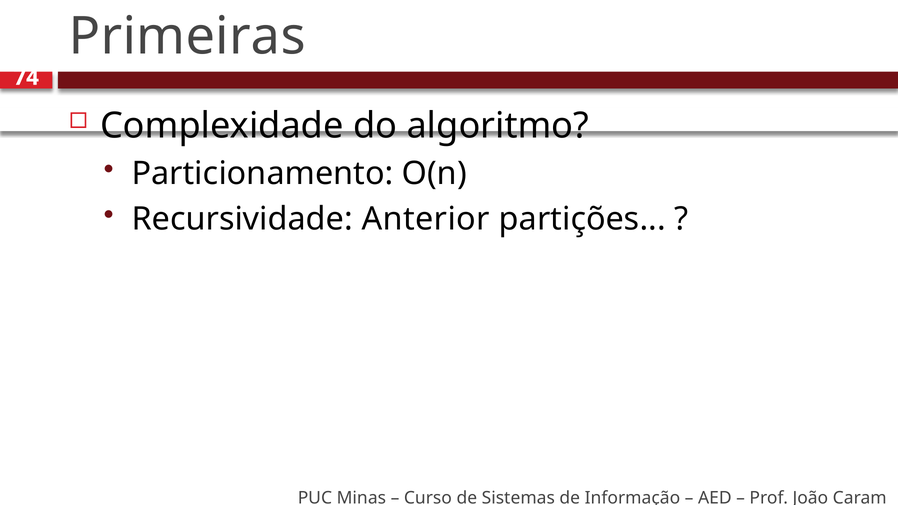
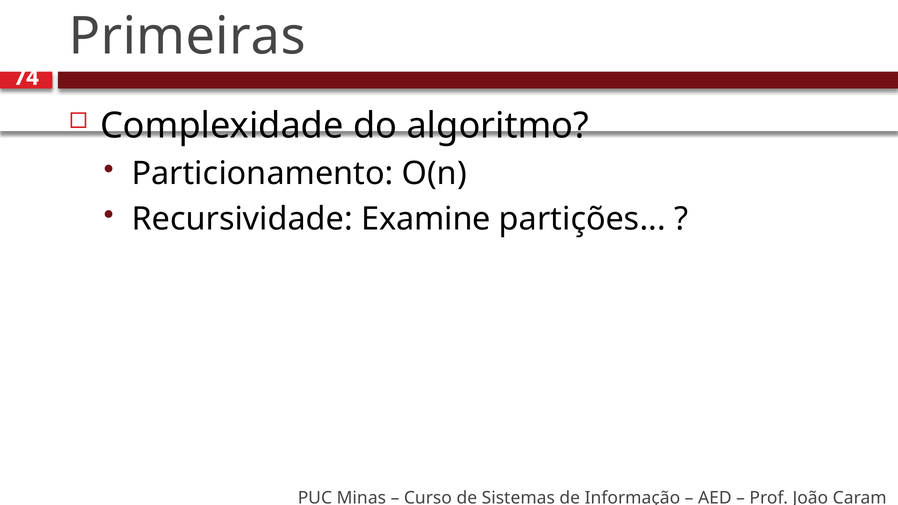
Anterior: Anterior -> Examine (426, 219)
